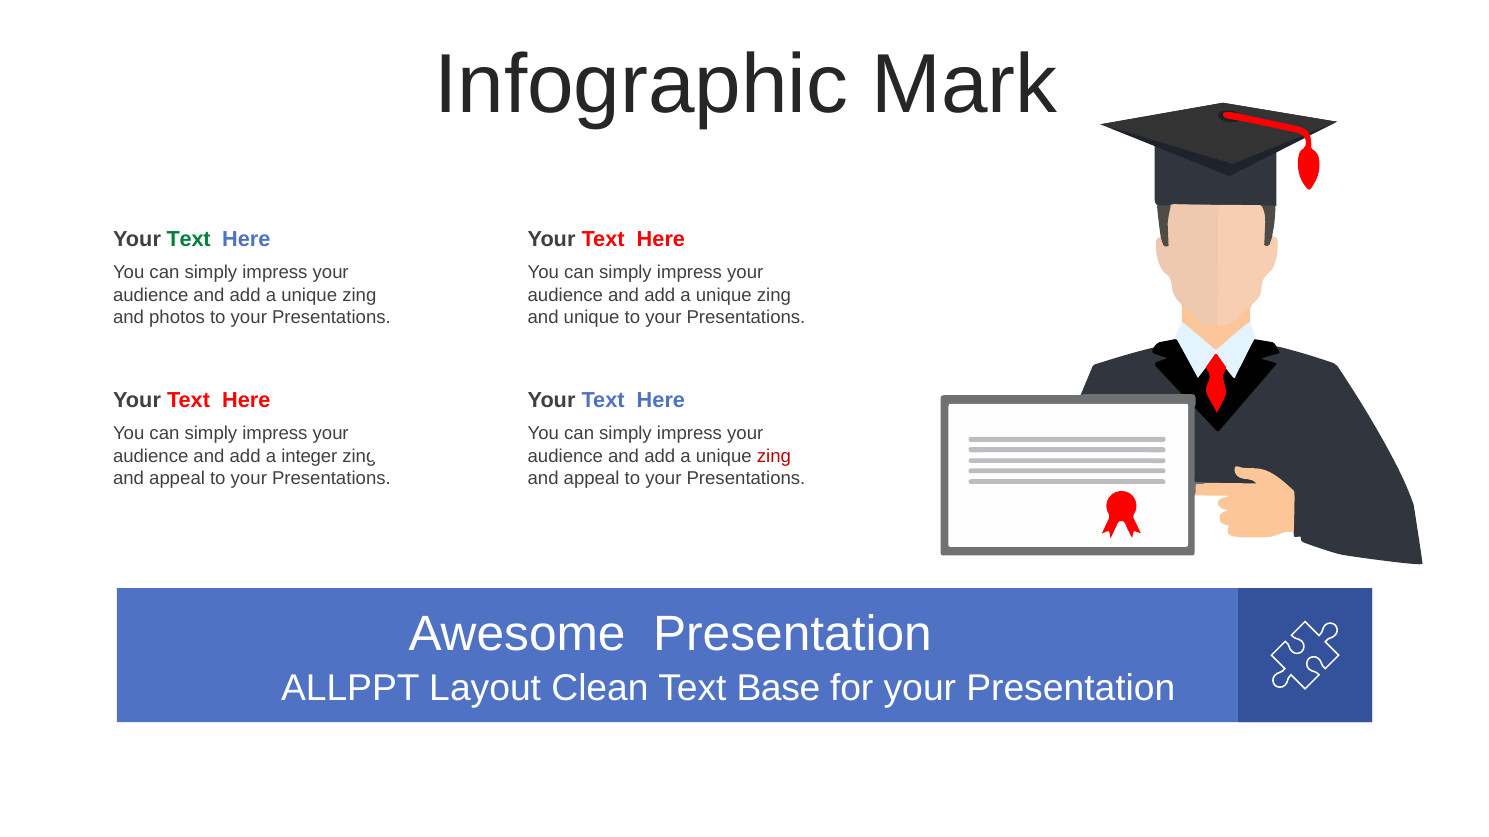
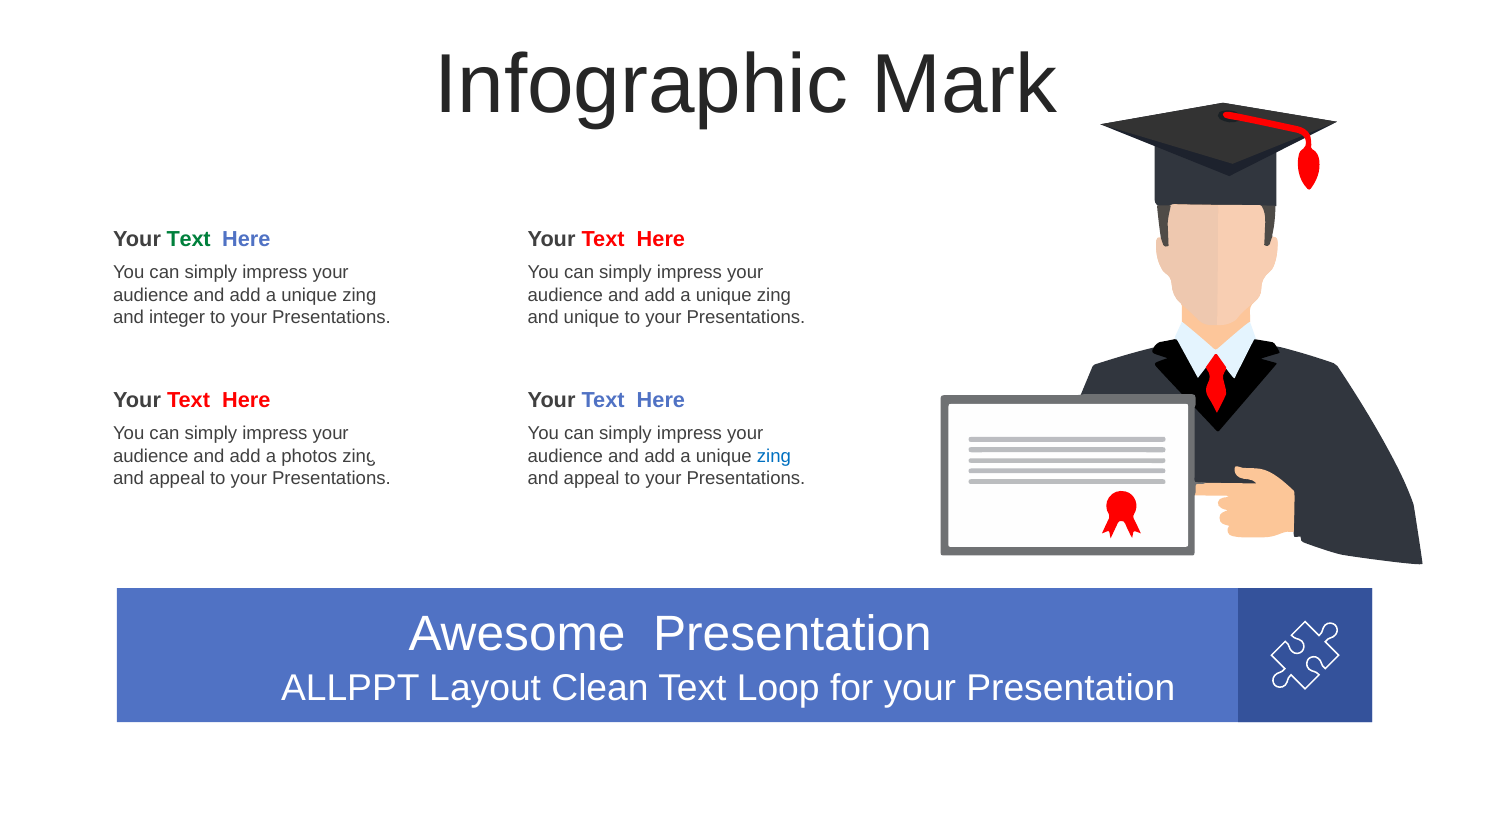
photos: photos -> integer (177, 317)
integer: integer -> photos (309, 456)
zing colour: red -> blue (774, 456)
Base: Base -> Loop (778, 689)
